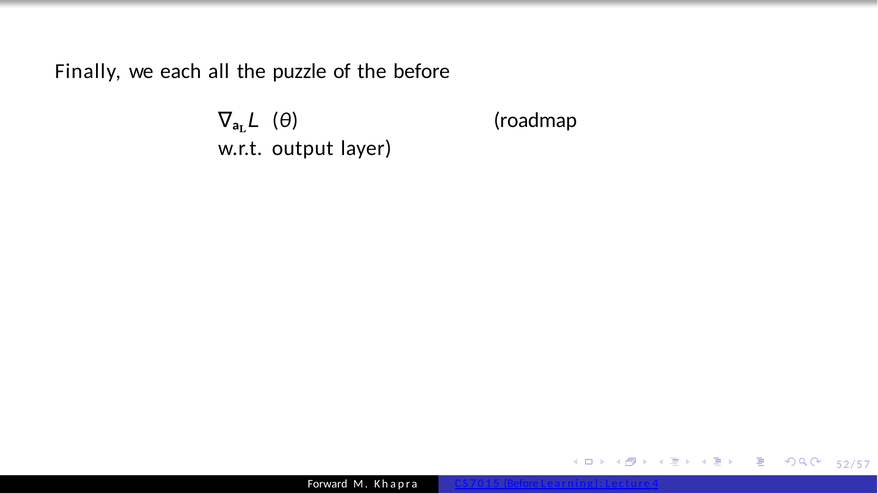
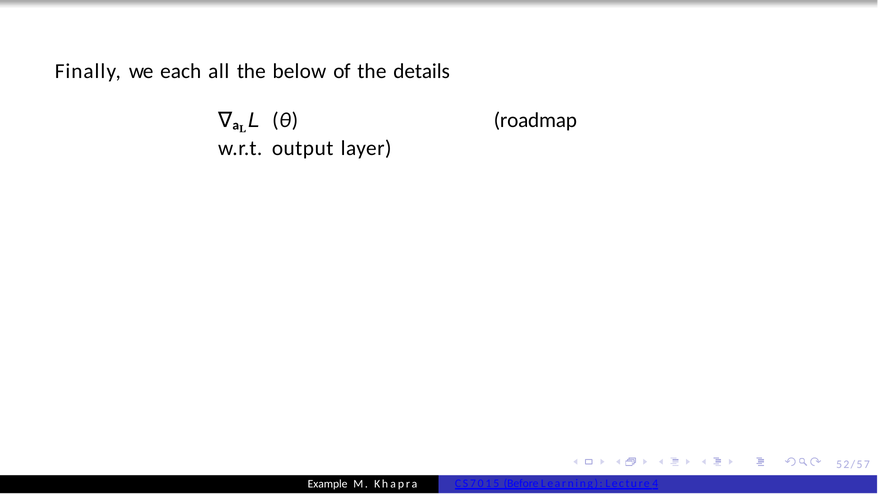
puzzle: puzzle -> below (299, 71)
the before: before -> details (422, 71)
Forward: Forward -> Example (328, 484)
